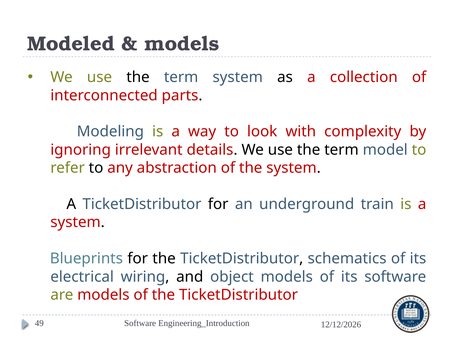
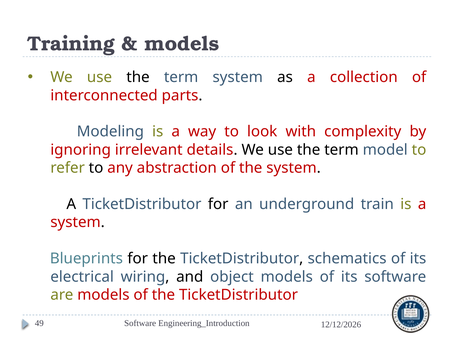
Modeled: Modeled -> Training (71, 44)
